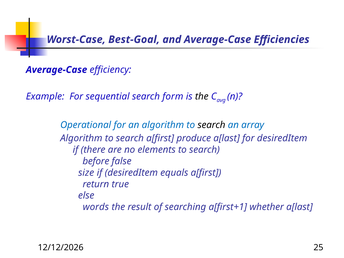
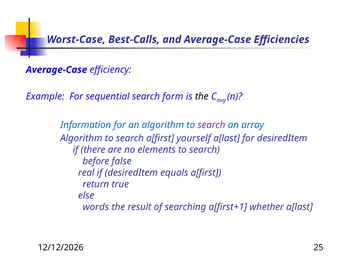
Best-Goal: Best-Goal -> Best-Calls (134, 40)
Operational: Operational -> Information (86, 125)
search colour: black -> purple (211, 125)
produce: produce -> yourself (194, 138)
size: size -> real (86, 173)
